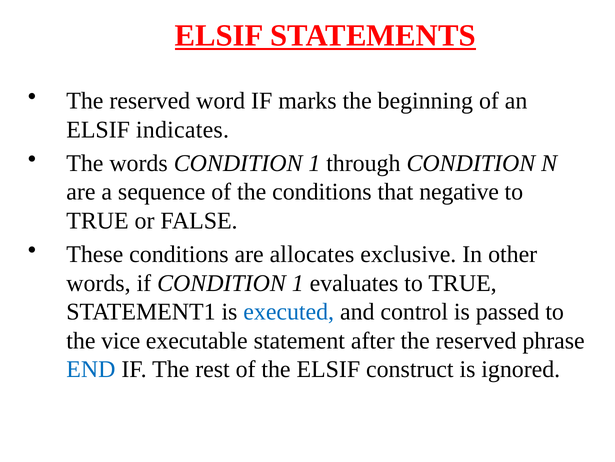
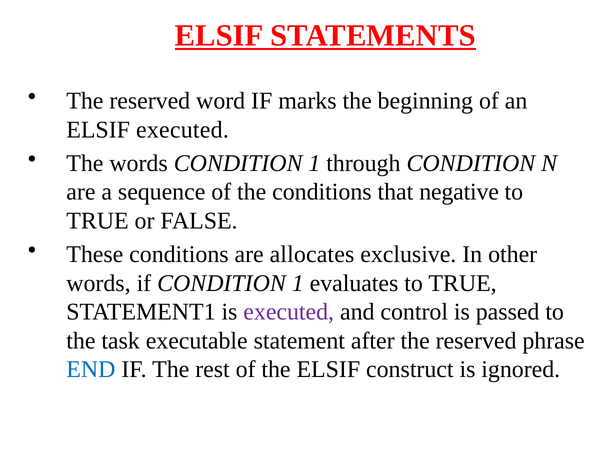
ELSIF indicates: indicates -> executed (182, 129)
executed colour: blue -> purple (289, 311)
vice: vice -> task (121, 340)
